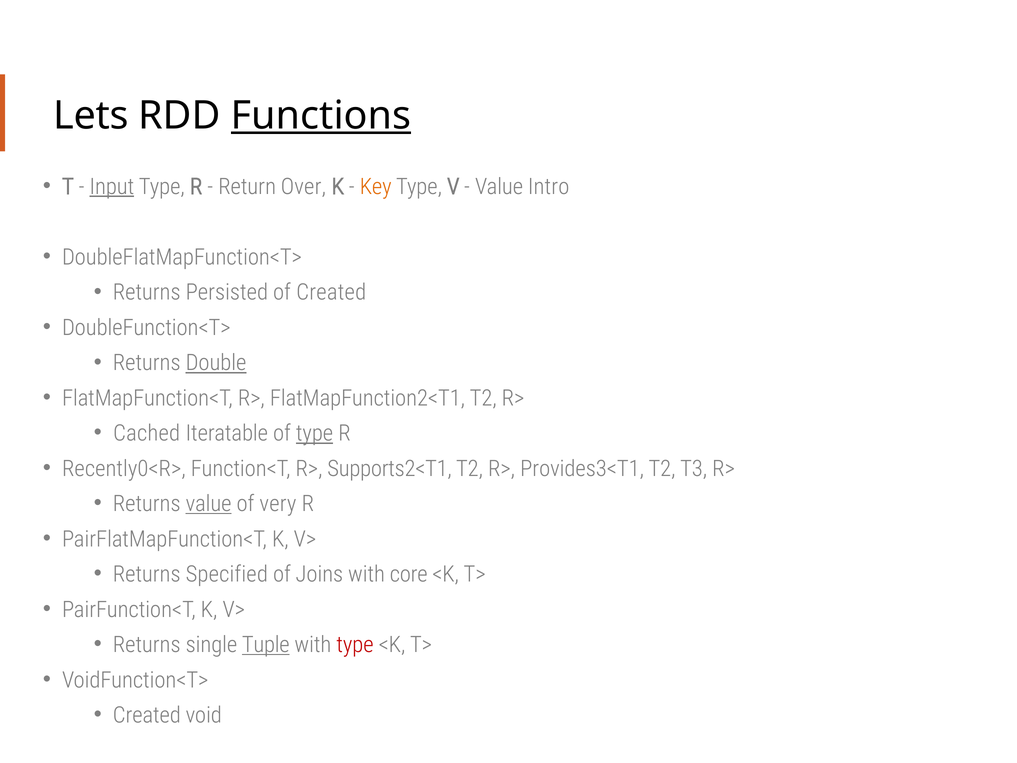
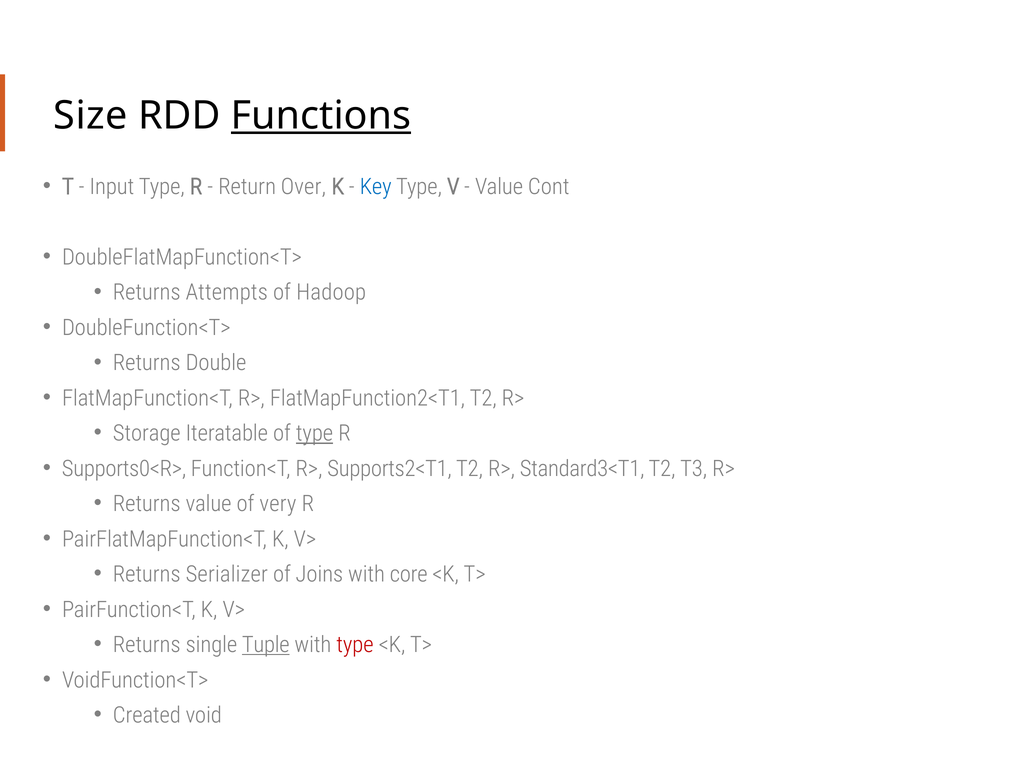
Lets: Lets -> Size (90, 116)
Input underline: present -> none (112, 187)
Key colour: orange -> blue (376, 187)
Intro: Intro -> Cont (549, 187)
Persisted: Persisted -> Attempts (227, 292)
of Created: Created -> Hadoop (331, 292)
Double underline: present -> none (216, 363)
Cached: Cached -> Storage (147, 433)
Recently0<R>: Recently0<R> -> Supports0<R> (124, 468)
Provides3<T1: Provides3<T1 -> Standard3<T1 (582, 468)
value underline: present -> none (209, 504)
Specified: Specified -> Serializer (227, 574)
